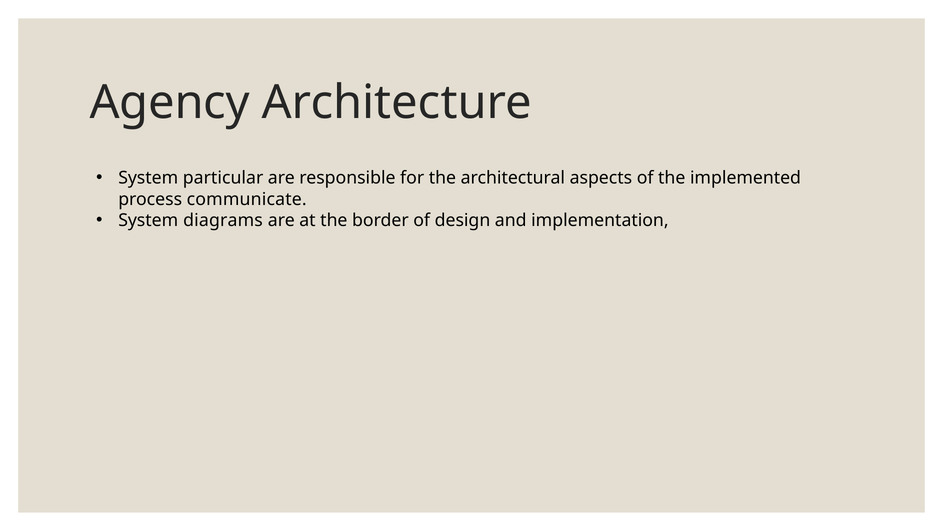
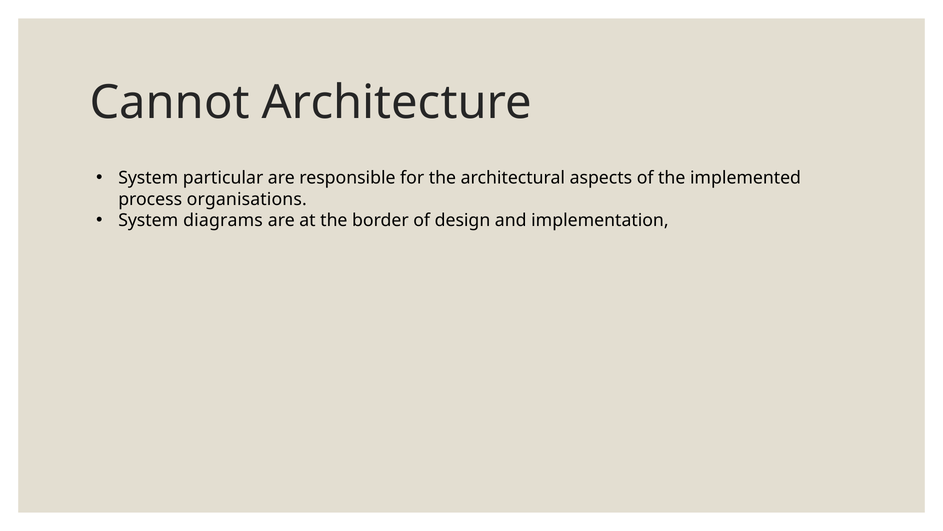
Agency: Agency -> Cannot (170, 102)
communicate: communicate -> organisations (247, 199)
